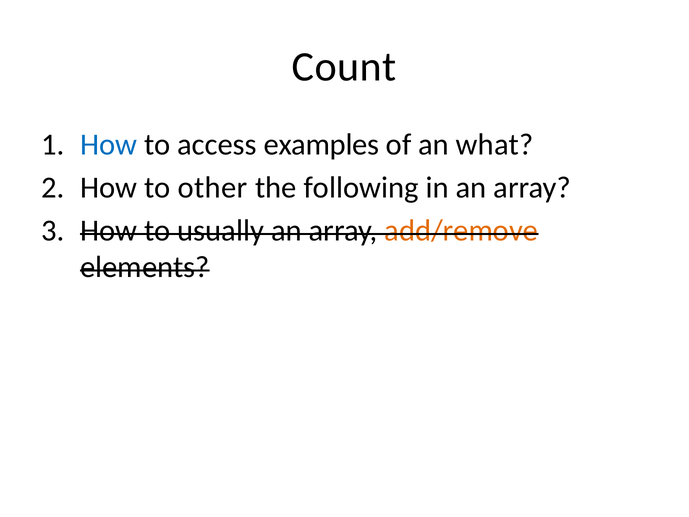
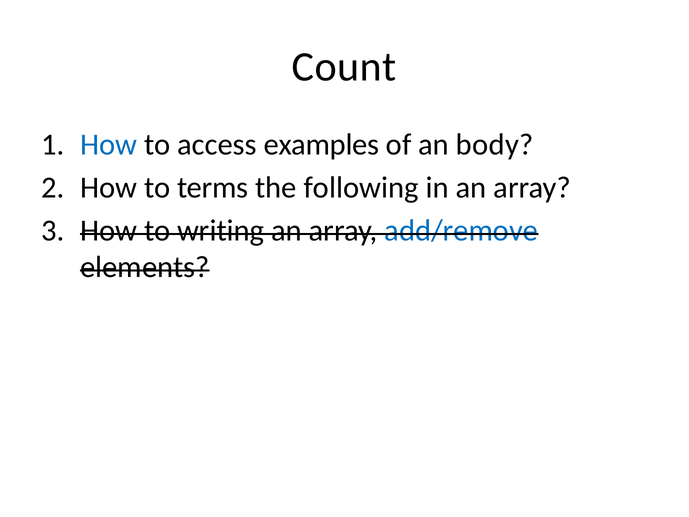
what: what -> body (495, 145)
other: other -> terms (213, 187)
usually: usually -> writing (221, 230)
add/remove colour: orange -> blue (461, 230)
